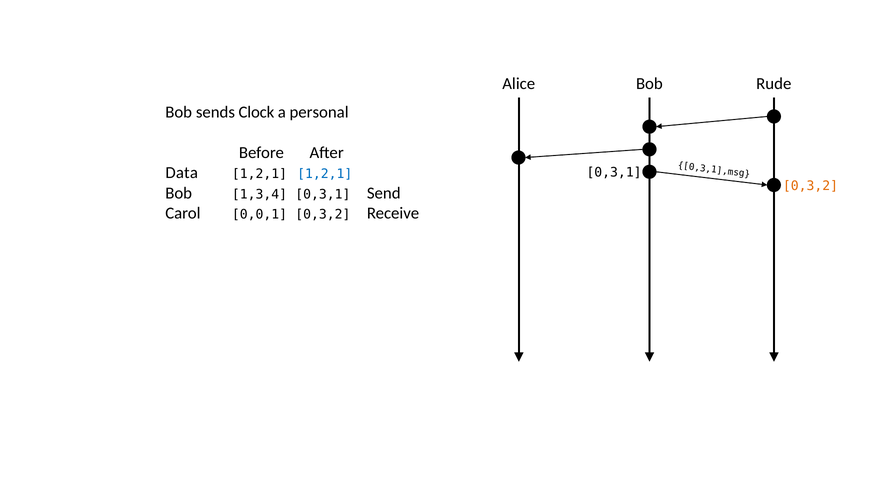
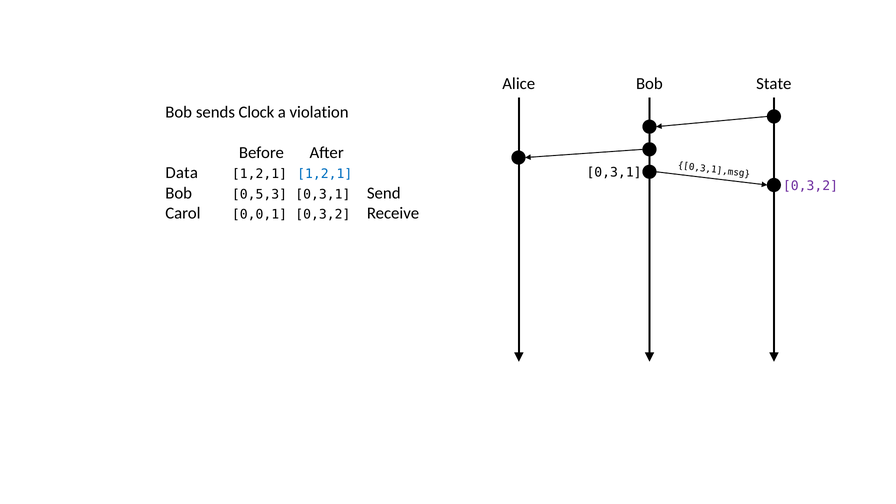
Rude: Rude -> State (774, 84)
personal: personal -> violation (319, 112)
0,3,2 colour: orange -> purple (810, 186)
1,3,4: 1,3,4 -> 0,5,3 (260, 194)
